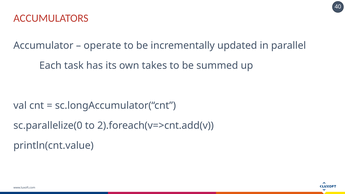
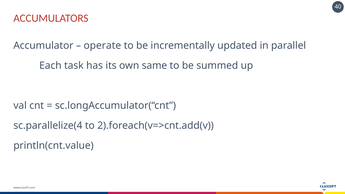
takes: takes -> same (154, 66)
sc.parallelize(0: sc.parallelize(0 -> sc.parallelize(4 (48, 126)
